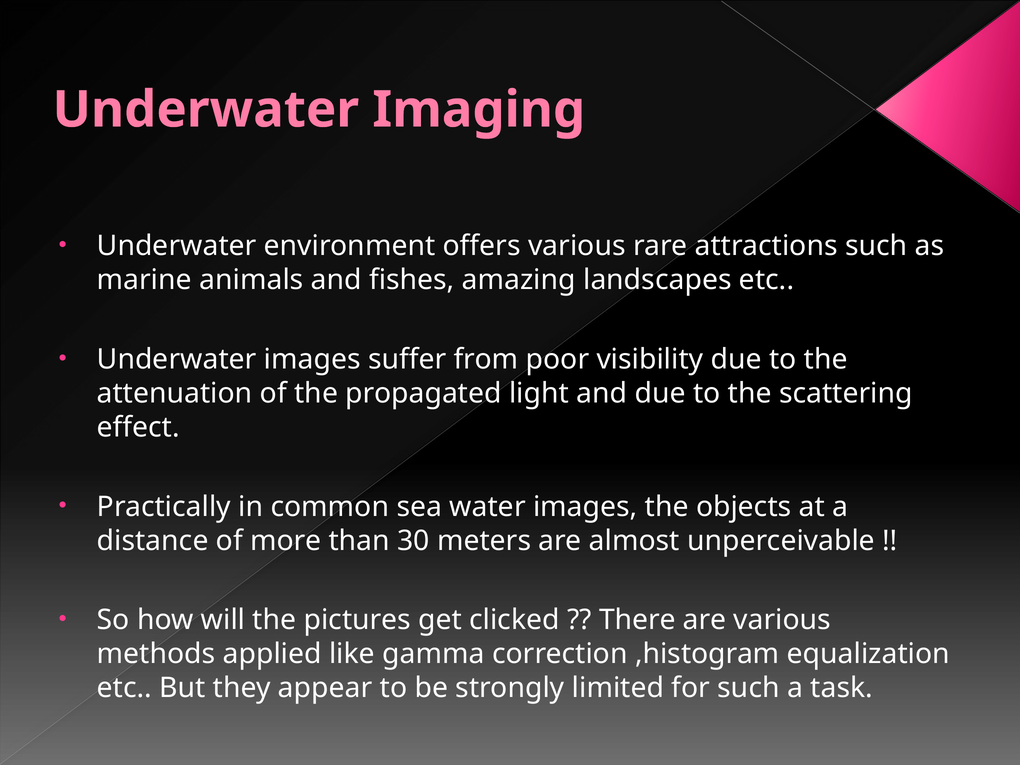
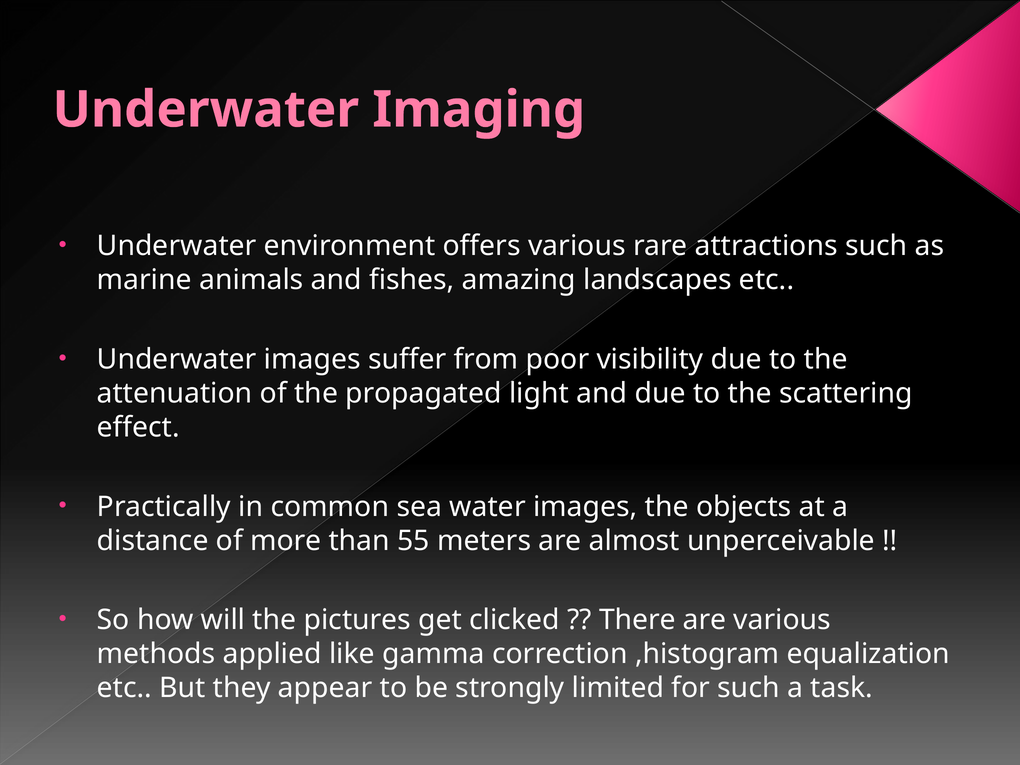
30: 30 -> 55 (413, 541)
